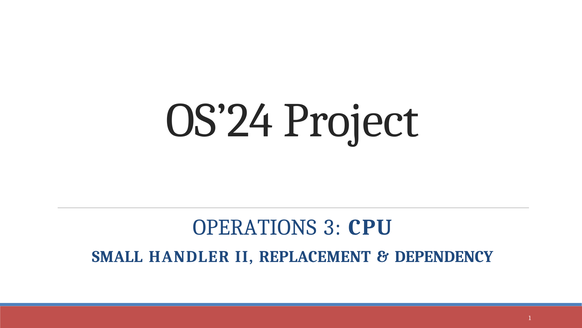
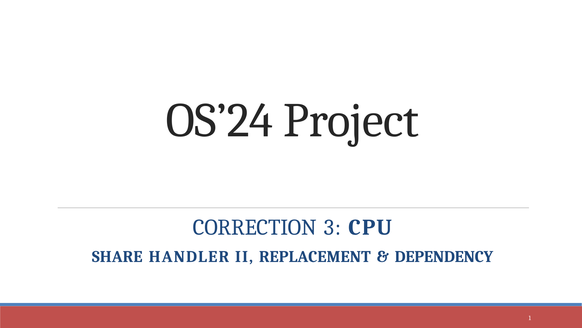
OPERATIONS: OPERATIONS -> CORRECTION (255, 227)
SMALL: SMALL -> SHARE (117, 256)
